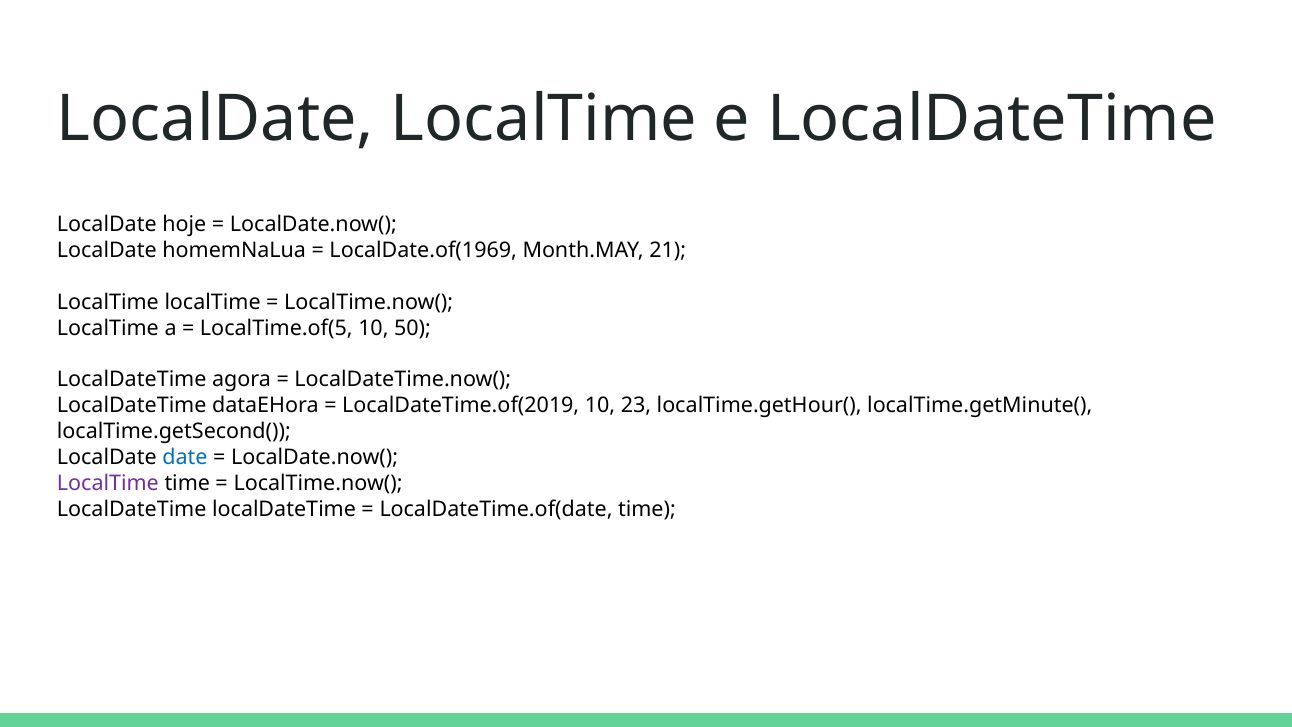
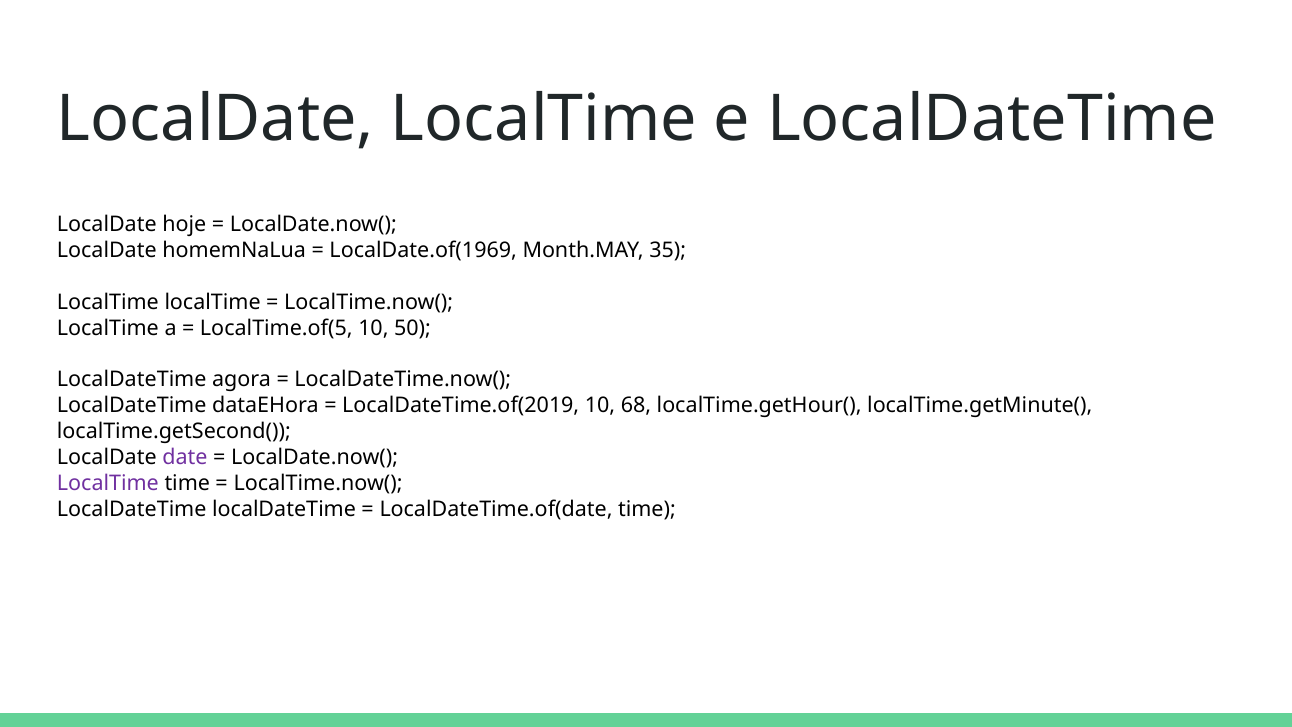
21: 21 -> 35 (668, 250)
23: 23 -> 68 (636, 406)
date colour: blue -> purple (185, 457)
